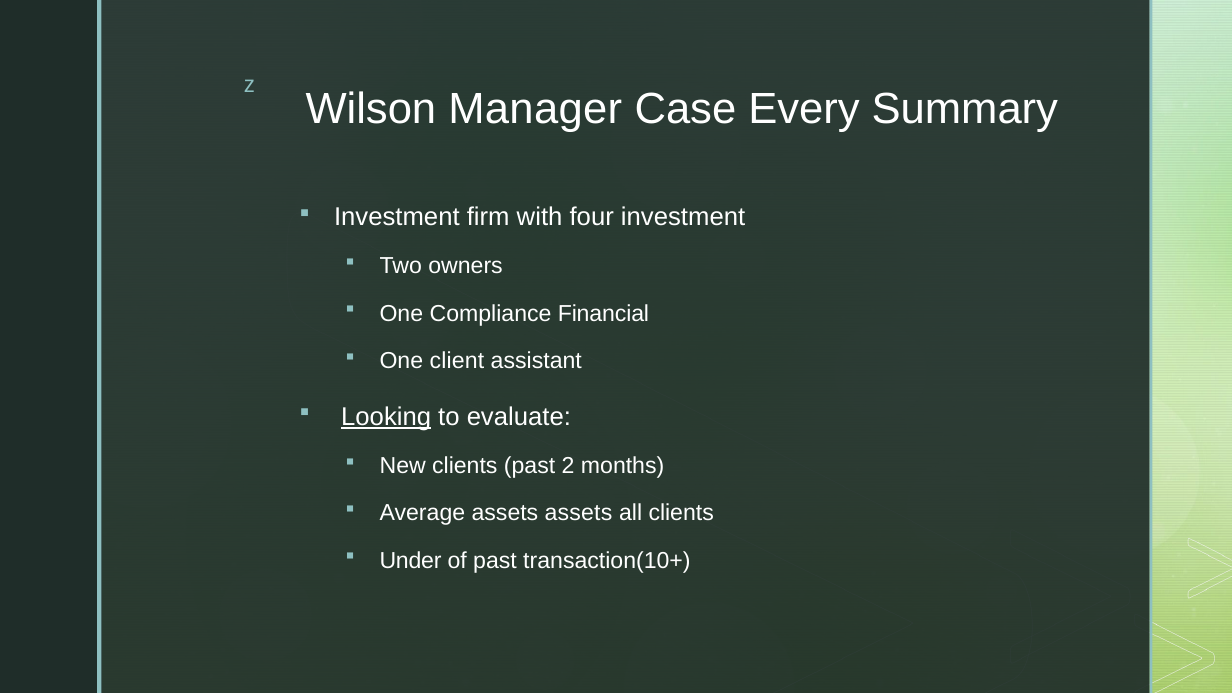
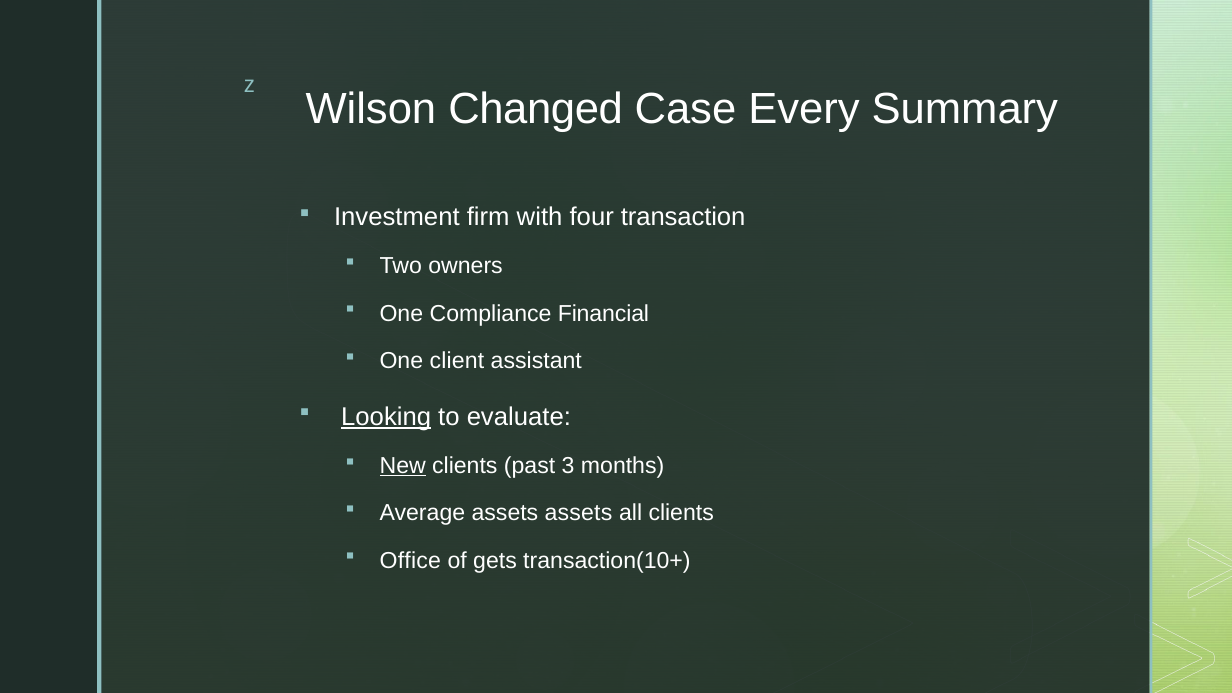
Manager: Manager -> Changed (536, 110)
four investment: investment -> transaction (683, 217)
New underline: none -> present (403, 466)
2: 2 -> 3 (568, 466)
Under: Under -> Office (410, 561)
of past: past -> gets (495, 561)
